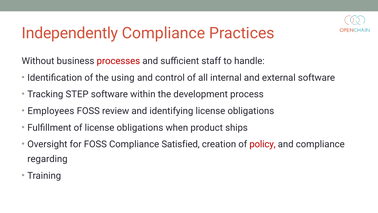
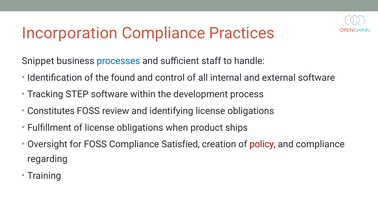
Independently: Independently -> Incorporation (70, 33)
Without: Without -> Snippet (38, 61)
processes colour: red -> blue (118, 61)
using: using -> found (123, 78)
Employees: Employees -> Constitutes (51, 111)
